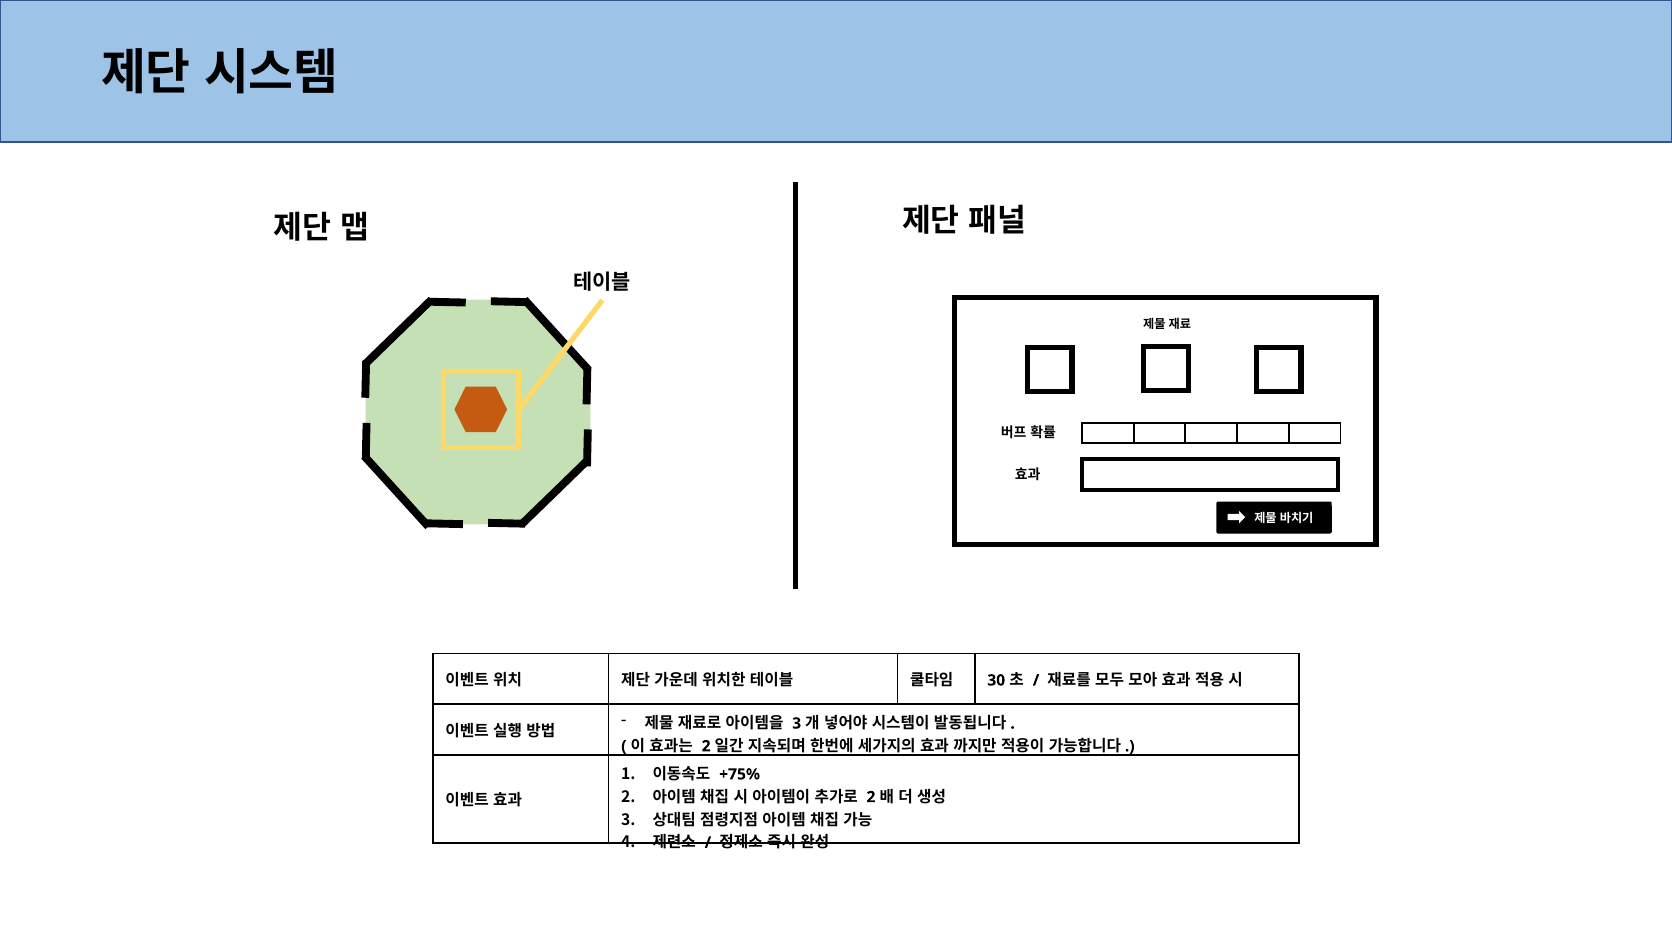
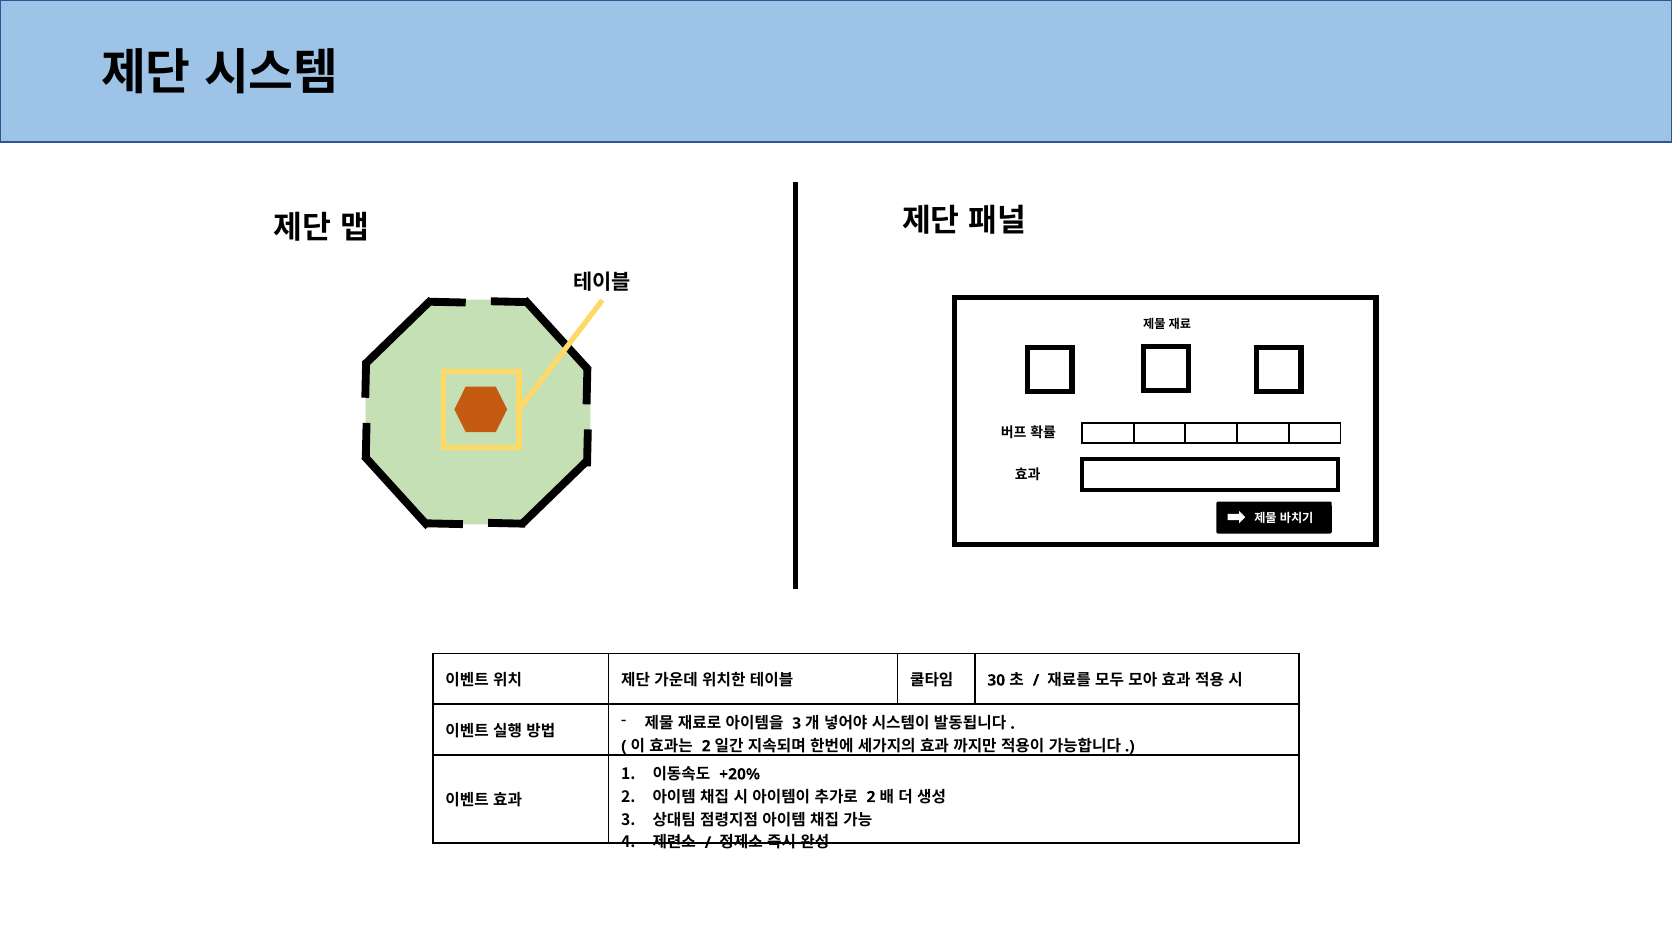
+75%: +75% -> +20% (740, 774)
